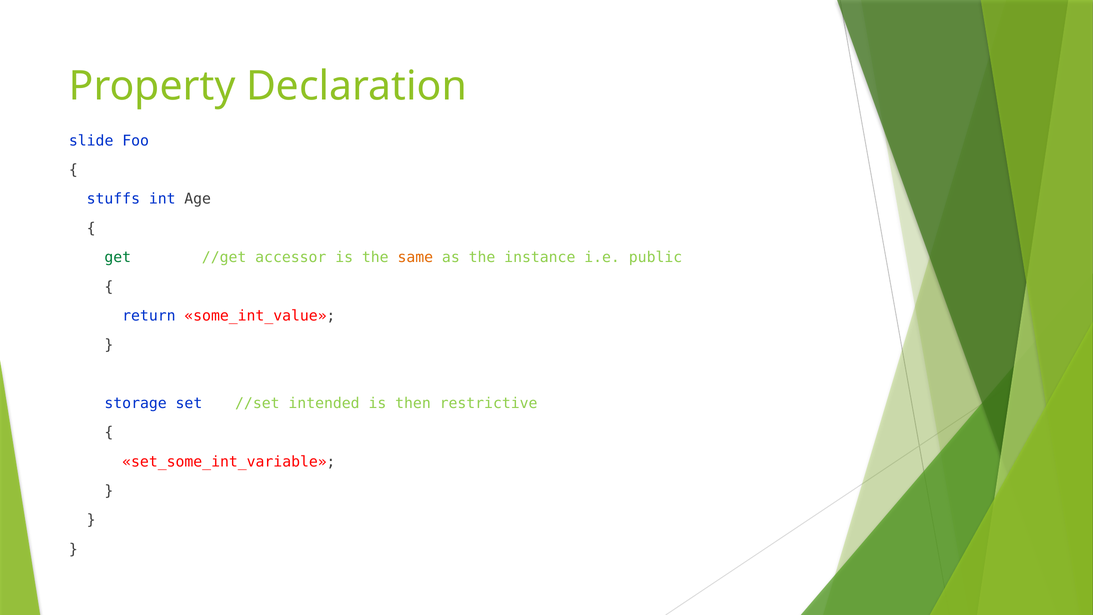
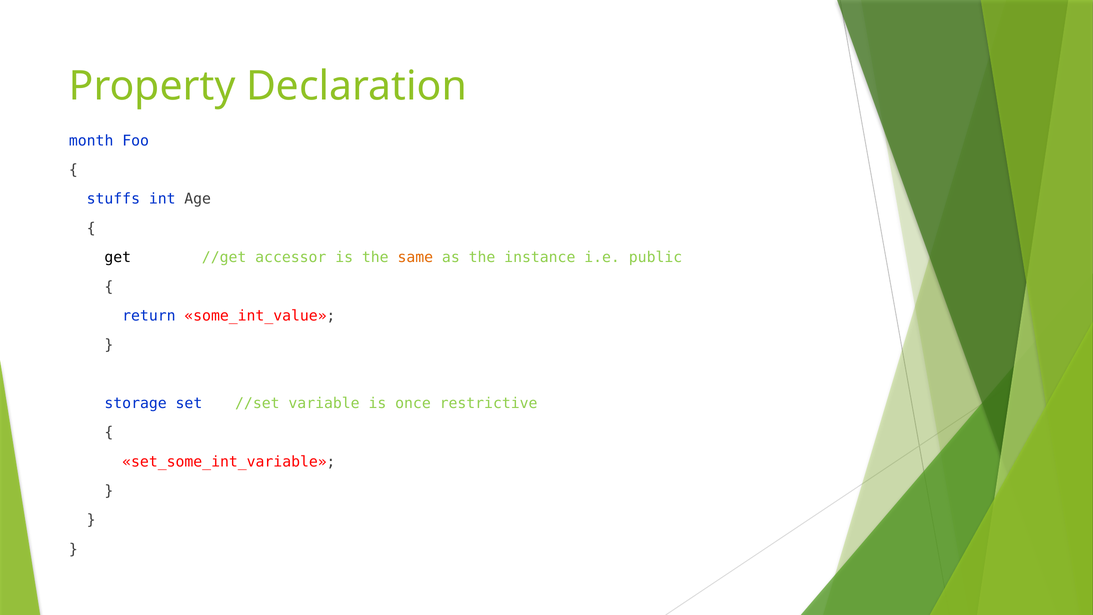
slide: slide -> month (91, 141)
get colour: green -> black (118, 257)
intended: intended -> variable (324, 403)
then: then -> once (413, 403)
